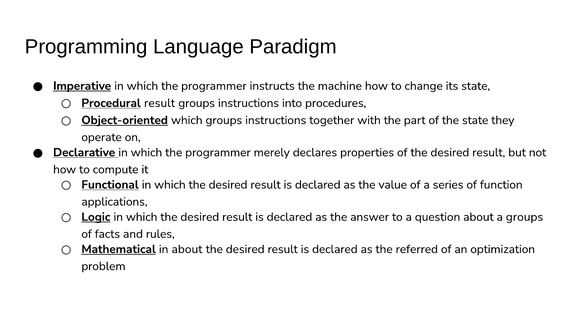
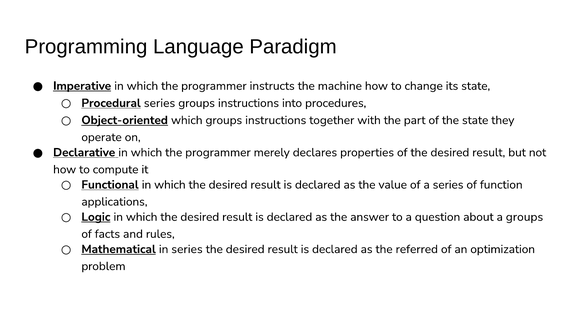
Procedural result: result -> series (160, 103)
in about: about -> series (187, 249)
